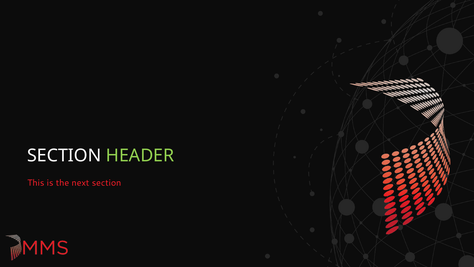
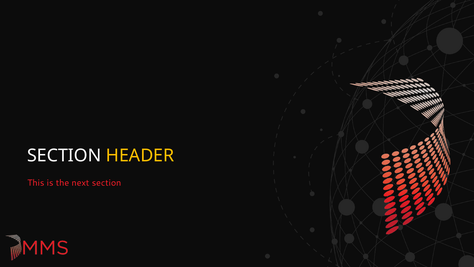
HEADER colour: light green -> yellow (140, 156)
